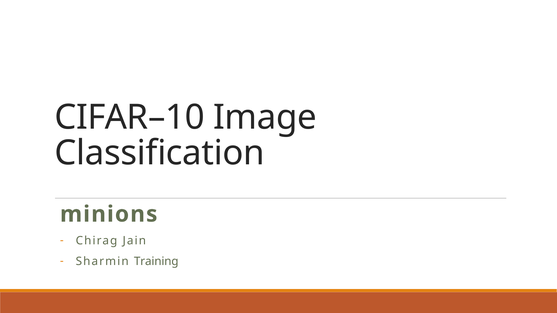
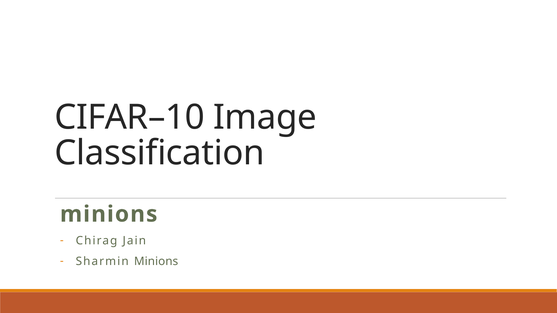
Sharmin Training: Training -> Minions (156, 262)
